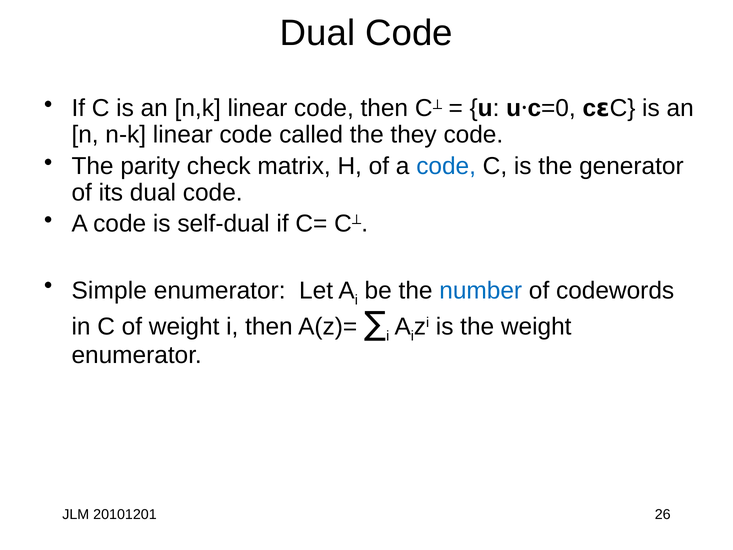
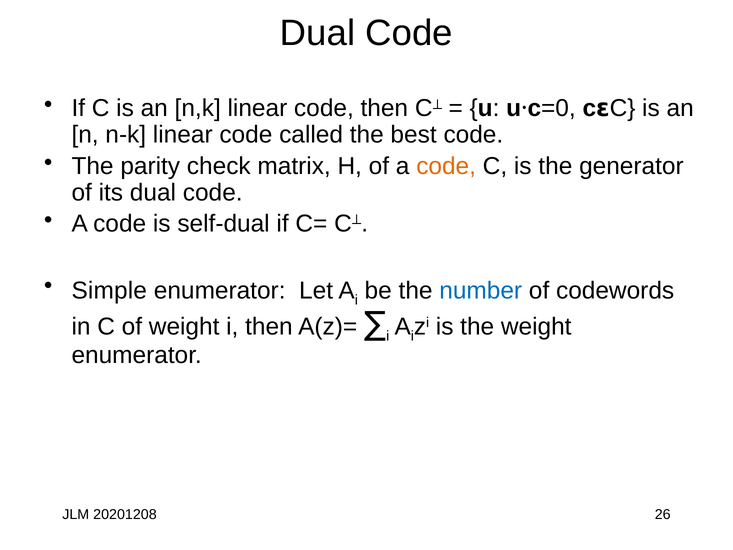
they: they -> best (414, 135)
code colour: blue -> orange (446, 166)
20101201: 20101201 -> 20201208 (125, 514)
